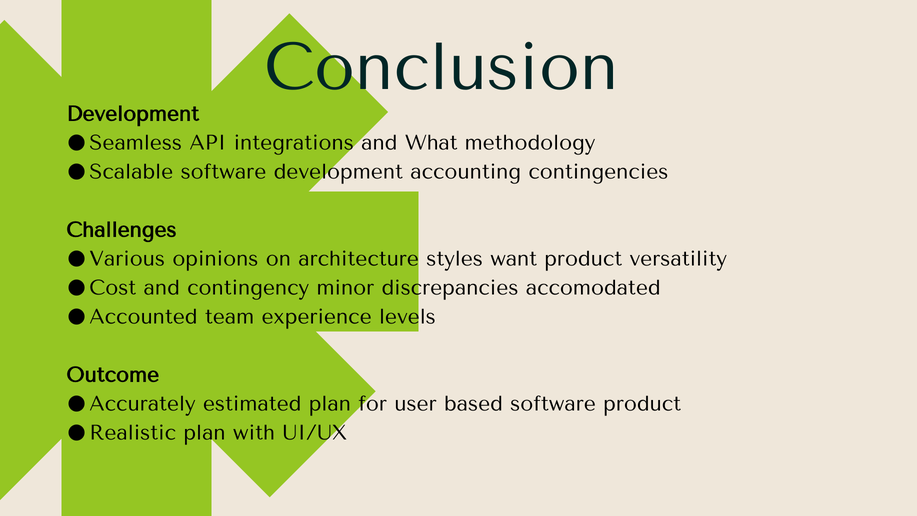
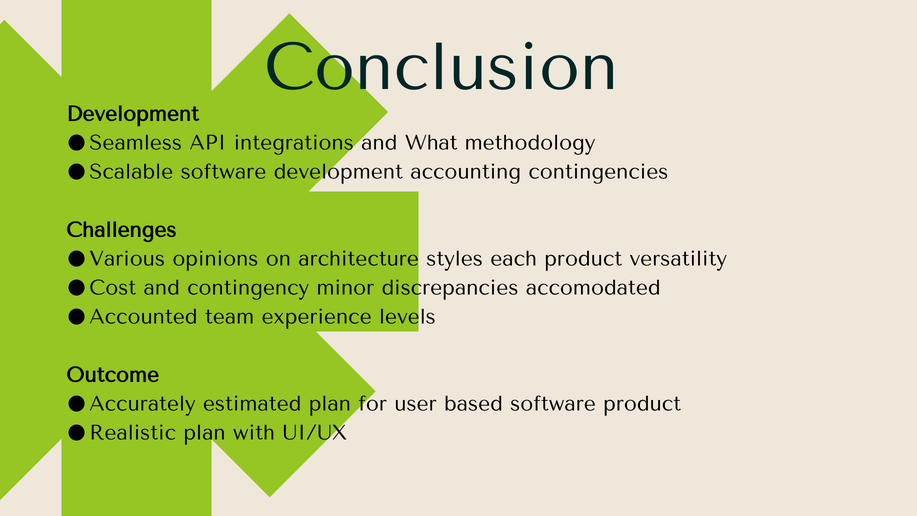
want: want -> each (514, 259)
